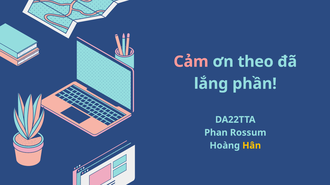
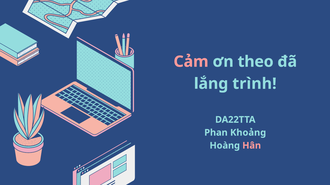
phần: phần -> trình (254, 84)
Rossum: Rossum -> Khoảng (248, 133)
Hân colour: yellow -> pink (252, 146)
